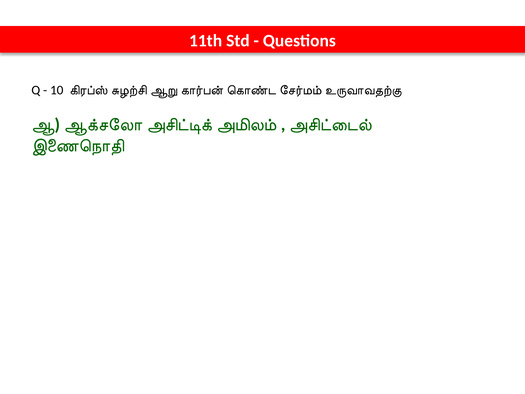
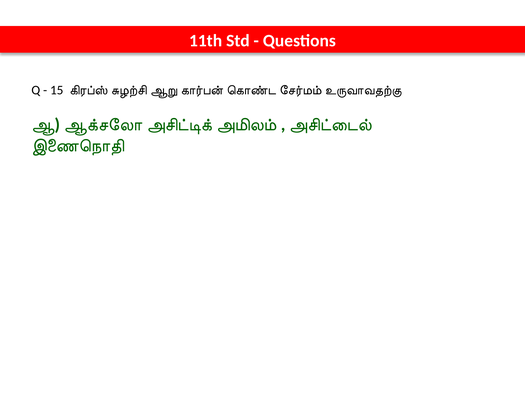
10: 10 -> 15 (57, 90)
